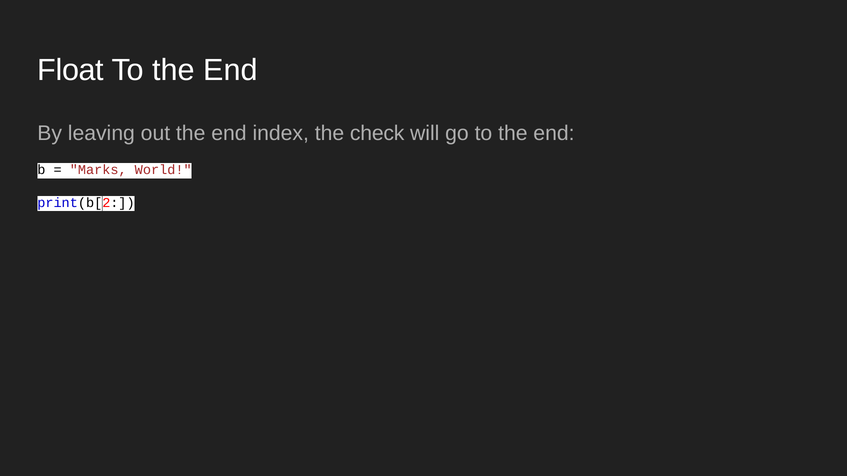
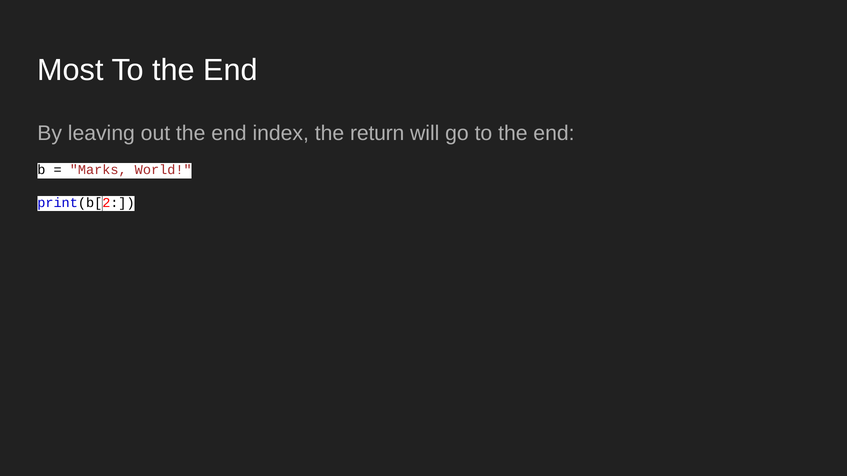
Float: Float -> Most (70, 70)
check: check -> return (377, 133)
